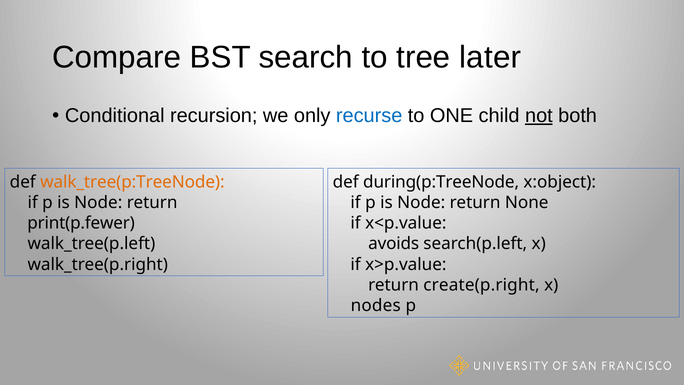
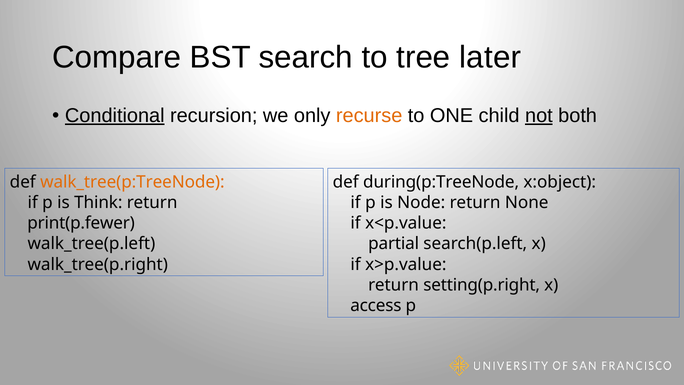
Conditional underline: none -> present (115, 116)
recurse colour: blue -> orange (369, 116)
Node: Node -> Think (98, 203)
avoids: avoids -> partial (394, 244)
create(p.right: create(p.right -> setting(p.right (482, 285)
nodes: nodes -> access (376, 305)
